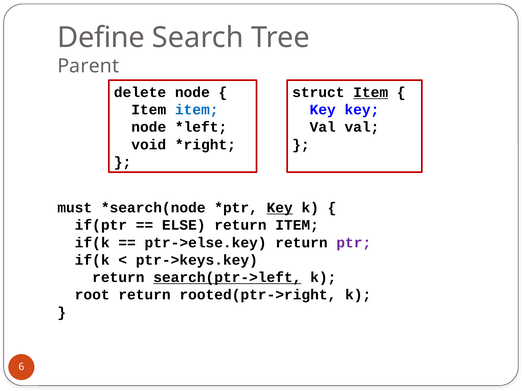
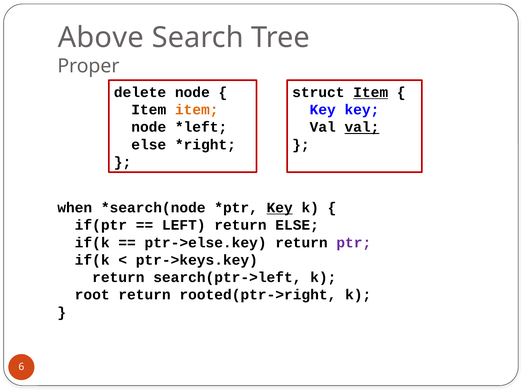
Define: Define -> Above (101, 38)
Parent: Parent -> Proper (88, 66)
item colour: blue -> orange (197, 110)
val underline: none -> present (362, 127)
void: void -> else (149, 145)
must: must -> when (75, 208)
ELSE: ELSE -> LEFT (184, 225)
return ITEM: ITEM -> ELSE (297, 225)
search(ptr->left underline: present -> none (227, 278)
